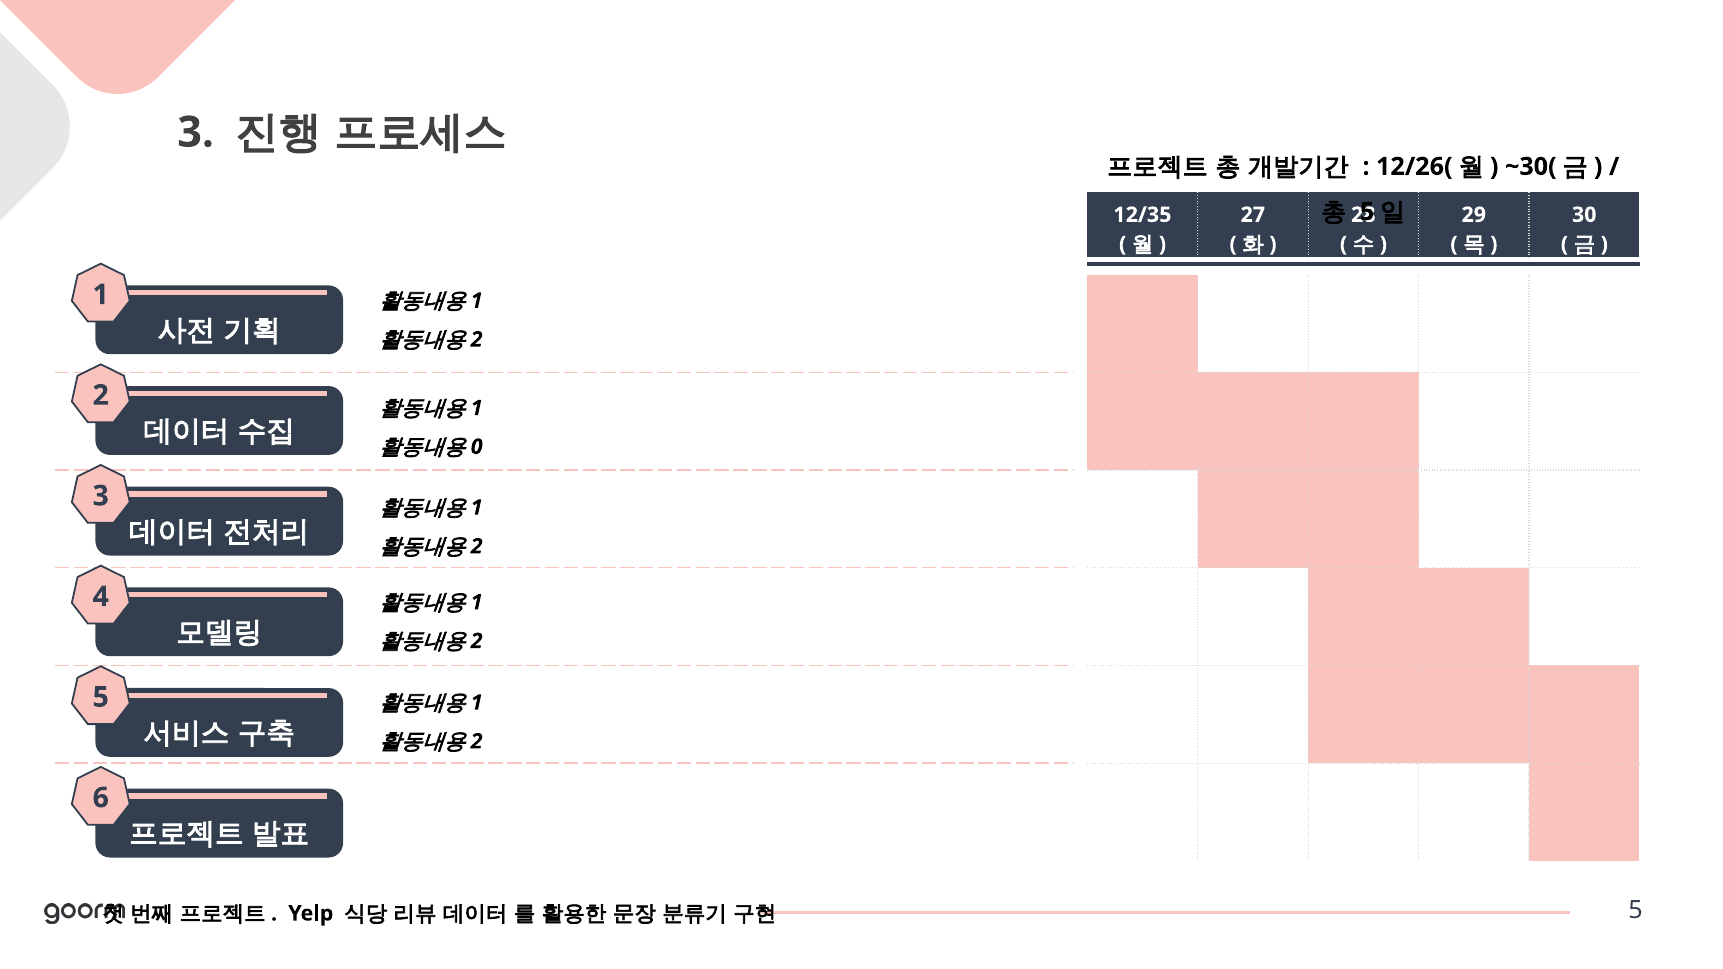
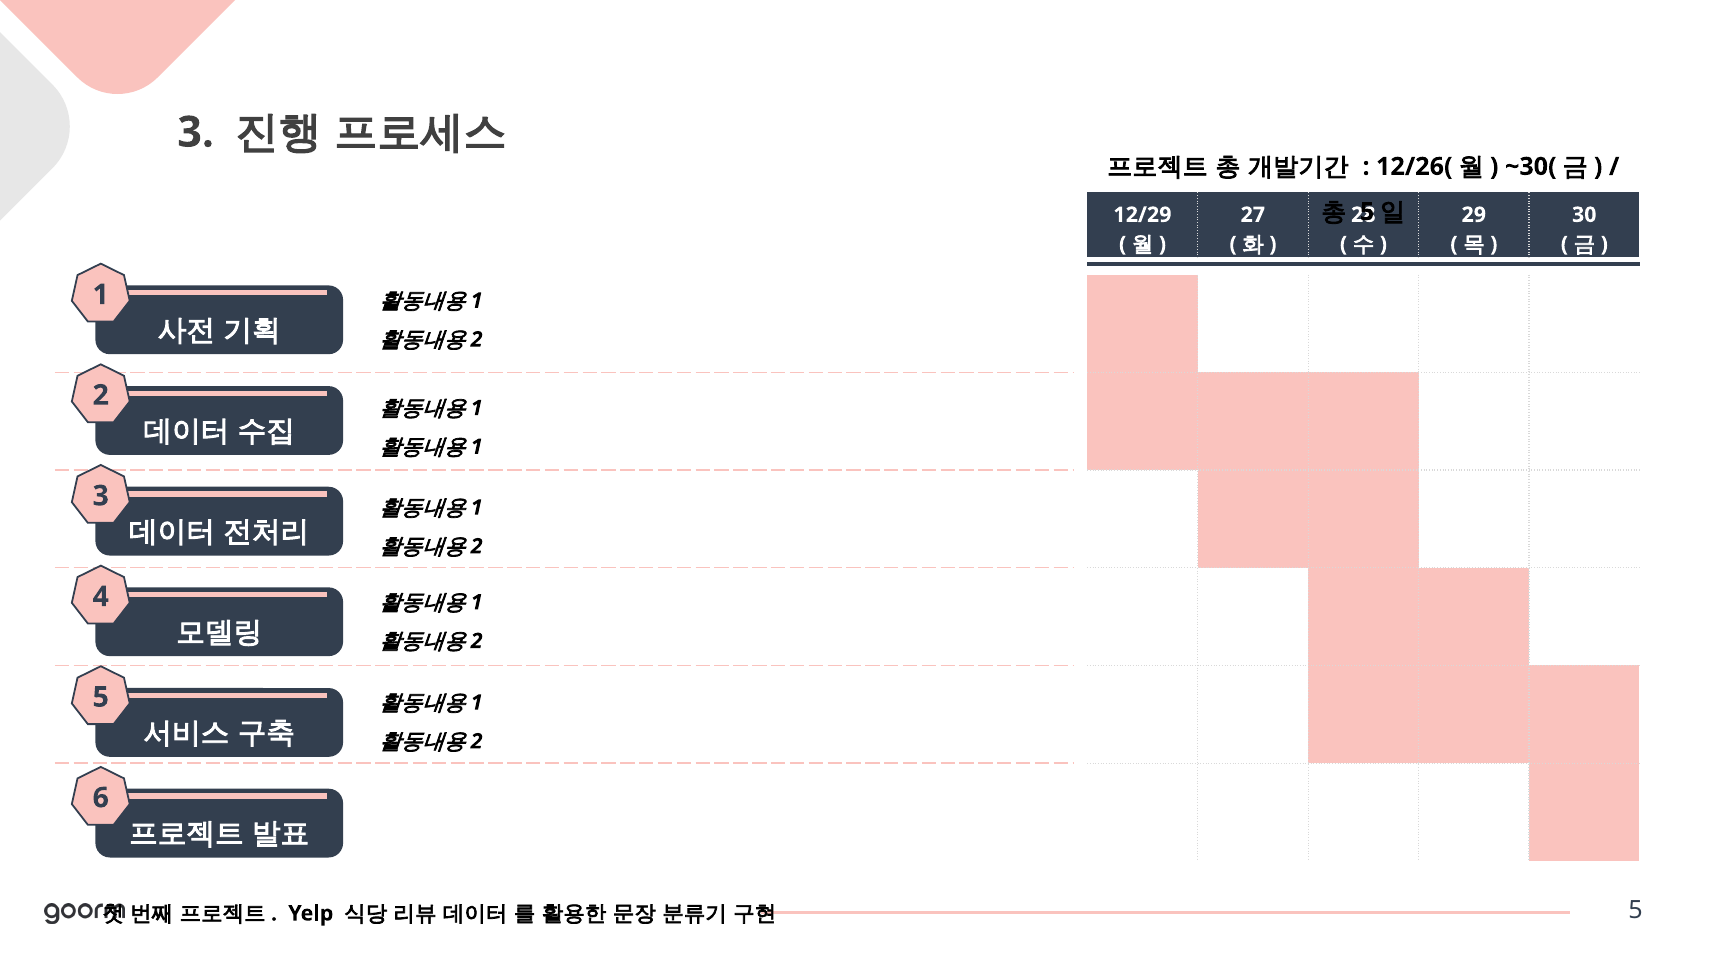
12/35: 12/35 -> 12/29 (1142, 215)
0: 0 -> 1 (477, 447)
